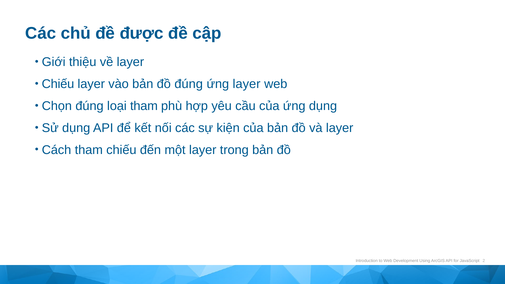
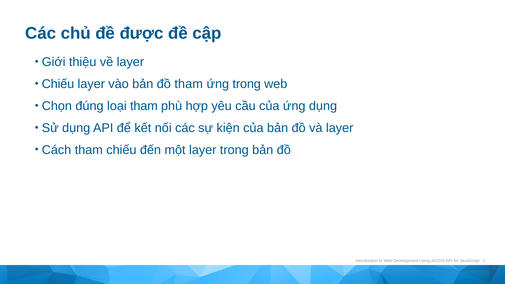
đồ đúng: đúng -> tham (189, 84)
ứng layer: layer -> trong (247, 84)
